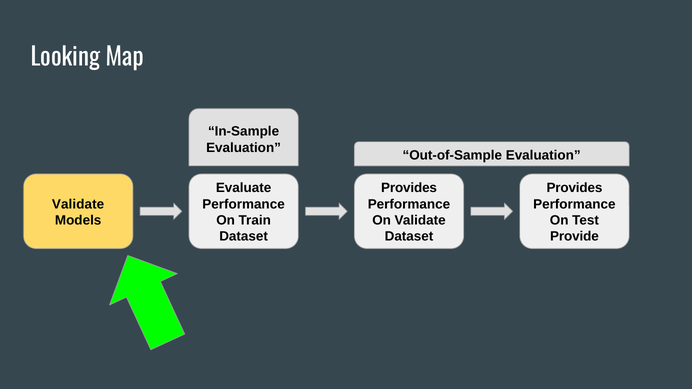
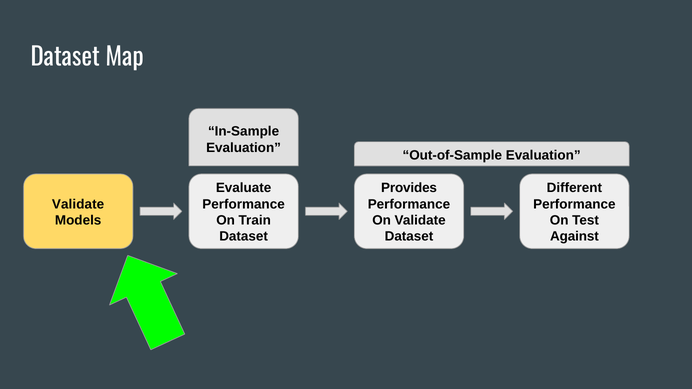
Looking: Looking -> Dataset (65, 57)
Provides: Provides -> Different (574, 188)
Provide: Provide -> Against (574, 237)
